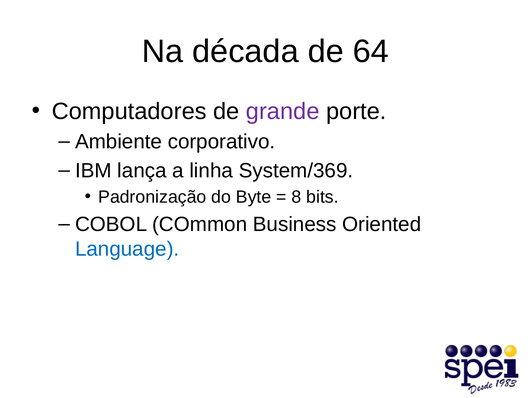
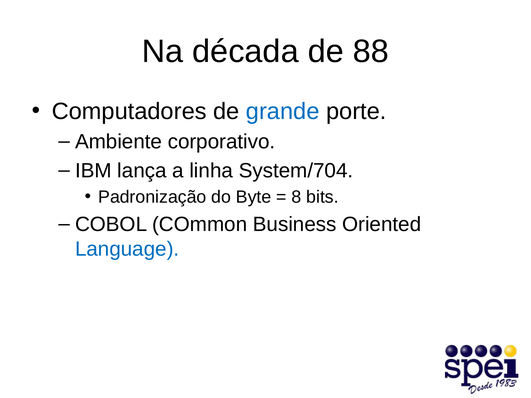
64: 64 -> 88 (371, 51)
grande colour: purple -> blue (283, 111)
System/369: System/369 -> System/704 (296, 171)
